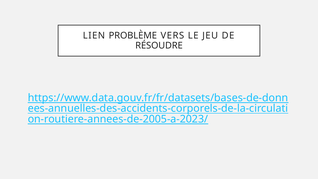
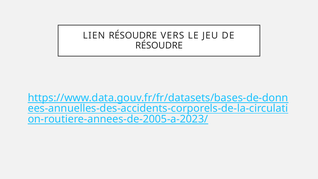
LIEN PROBLÈME: PROBLÈME -> RÉSOUDRE (133, 36)
